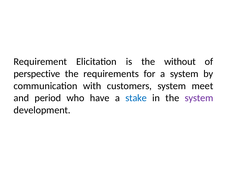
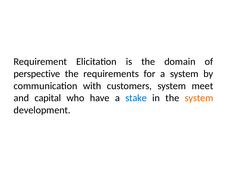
without: without -> domain (180, 62)
period: period -> capital (48, 98)
system colour: purple -> orange (199, 98)
